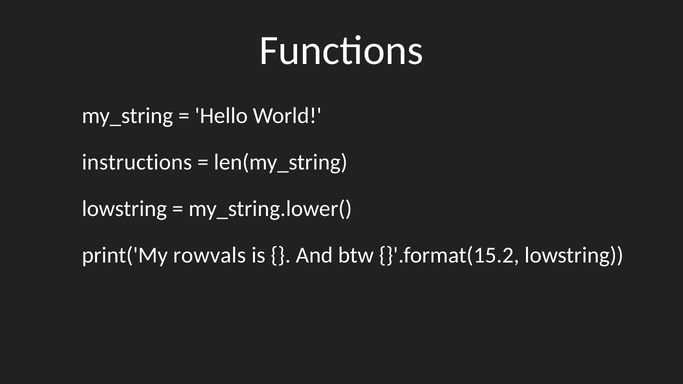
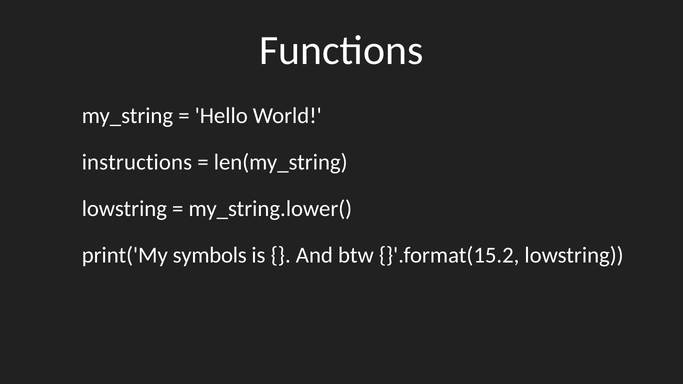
rowvals: rowvals -> symbols (210, 256)
